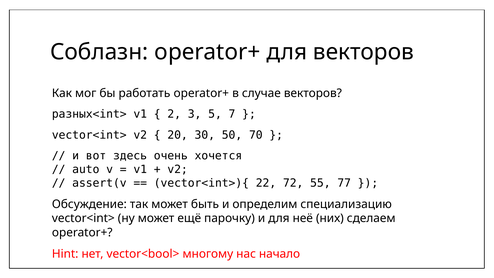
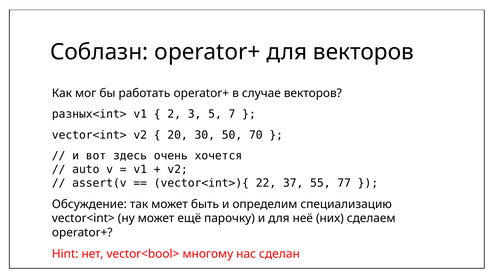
72: 72 -> 37 (293, 183)
начало: начало -> сделан (279, 254)
